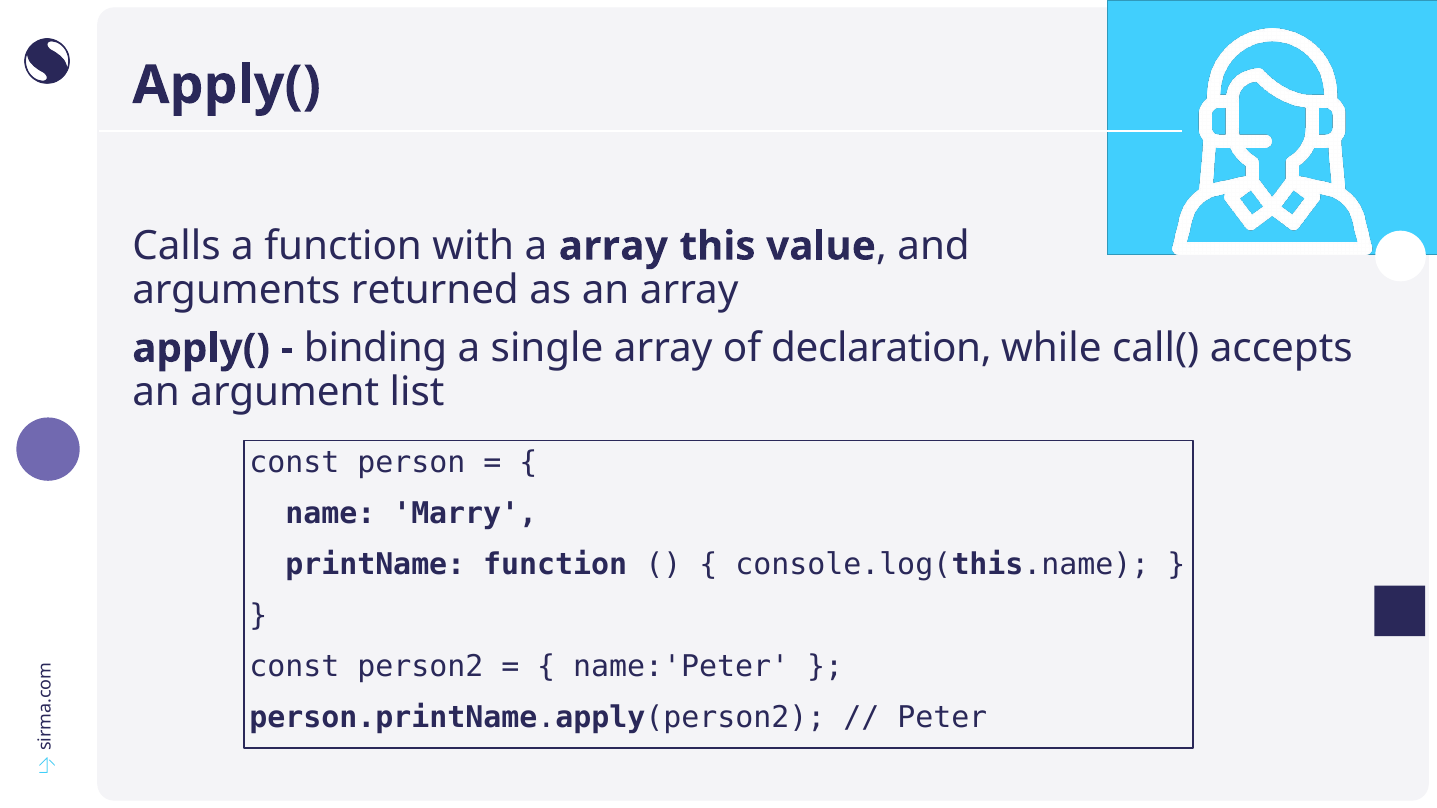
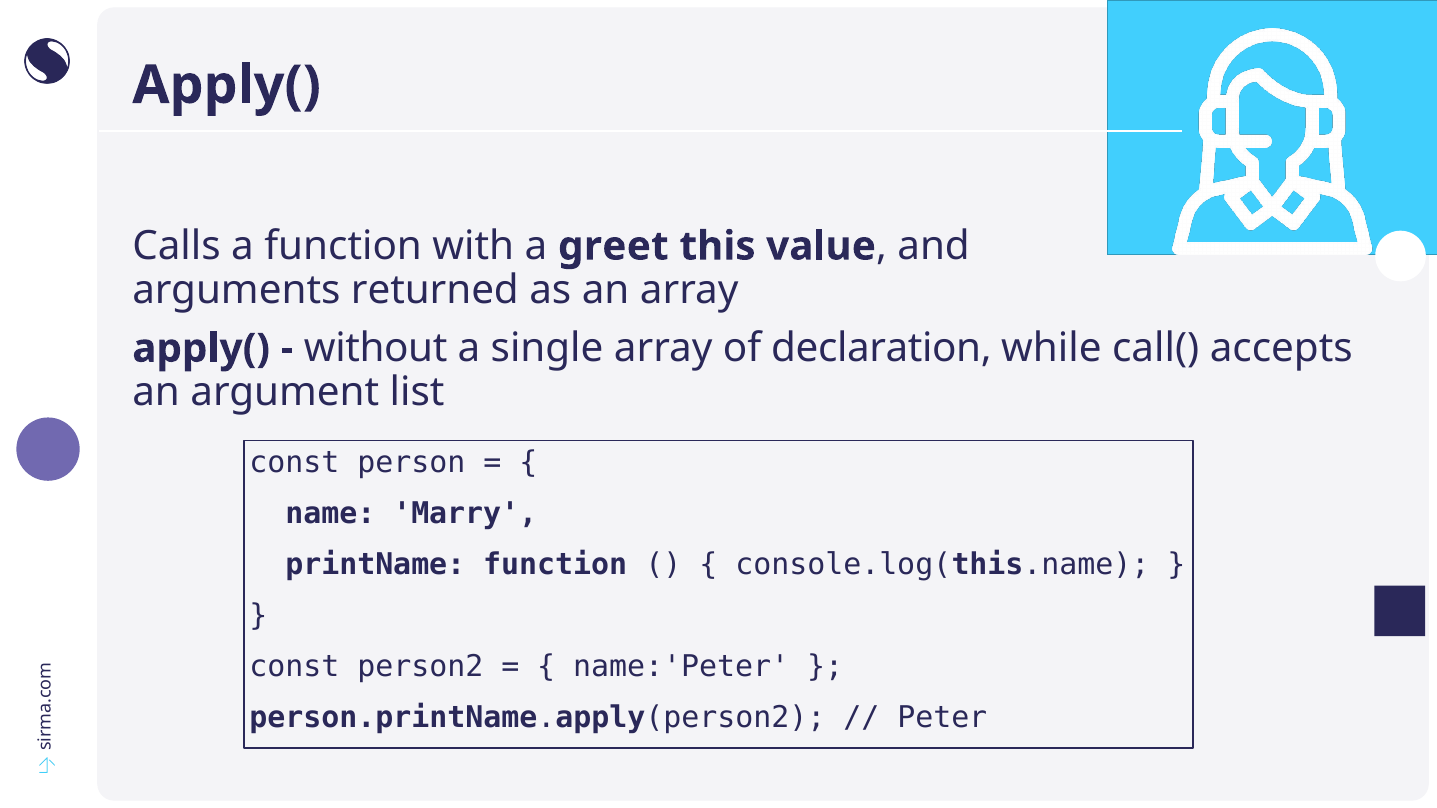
a array: array -> greet (613, 246)
binding: binding -> without (376, 349)
